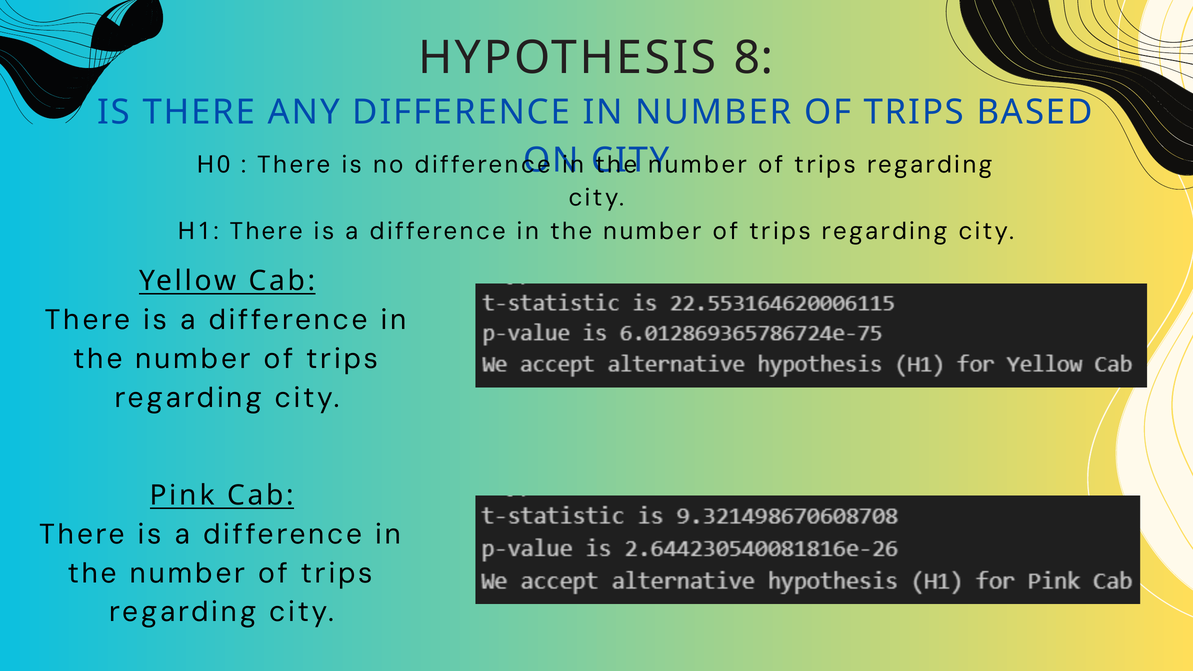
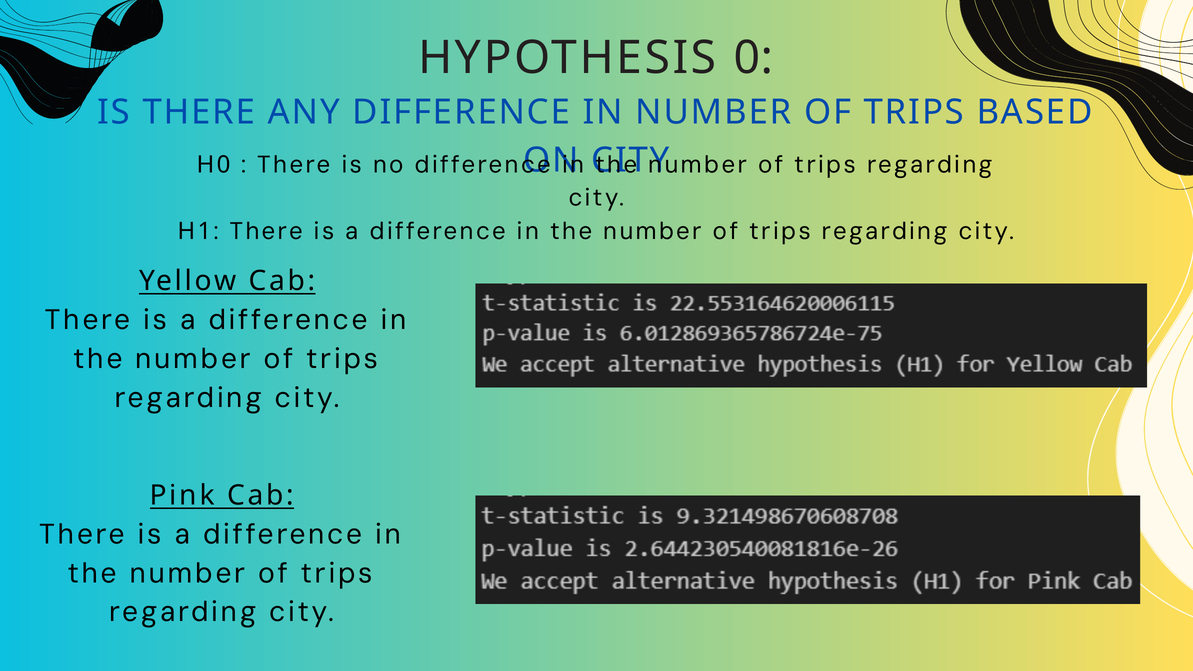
8: 8 -> 0 (753, 58)
